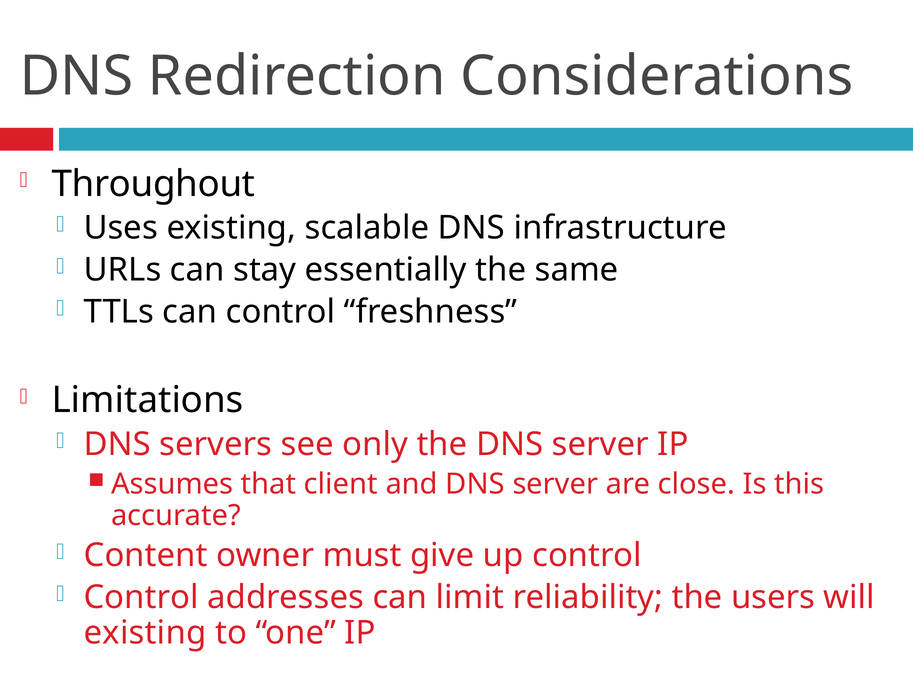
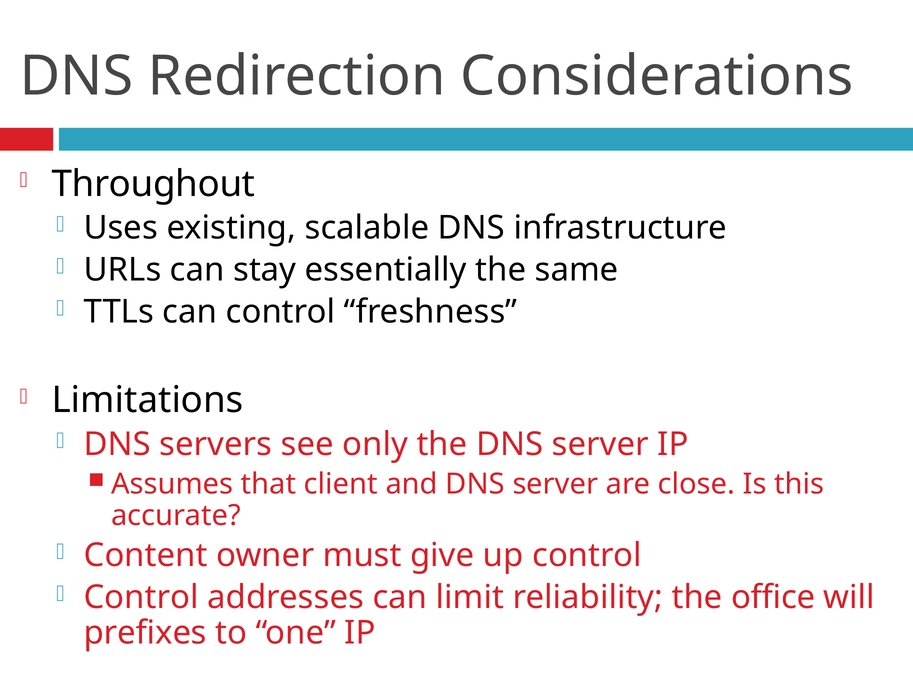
users: users -> office (773, 597)
existing: existing -> prefixes (145, 633)
